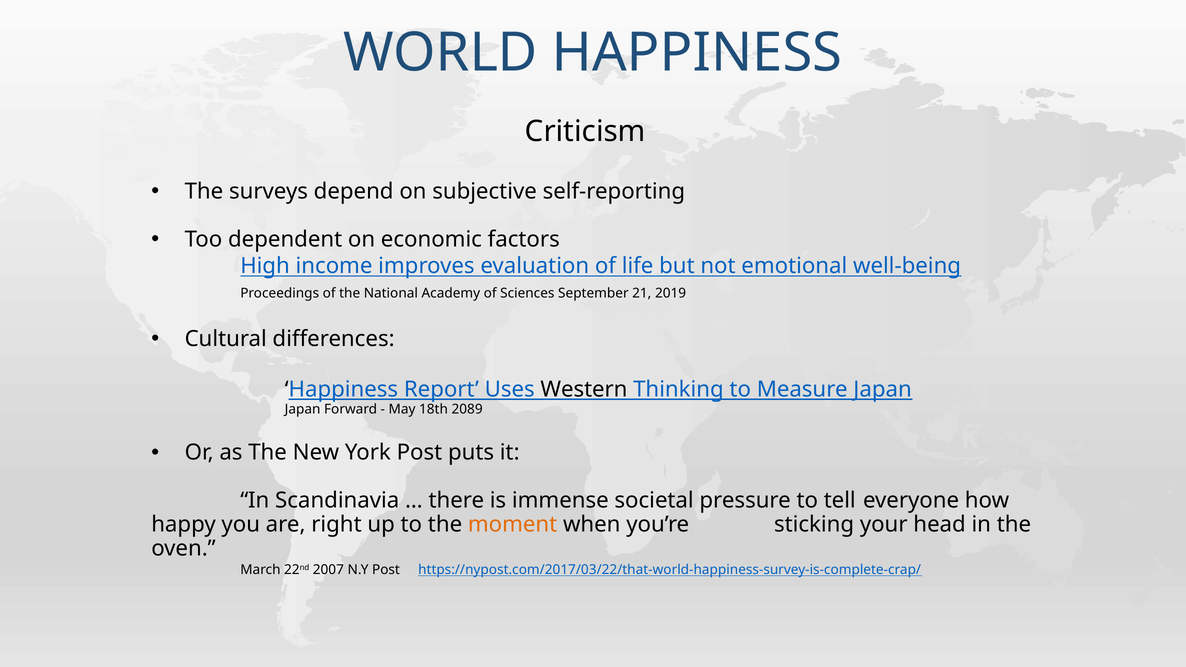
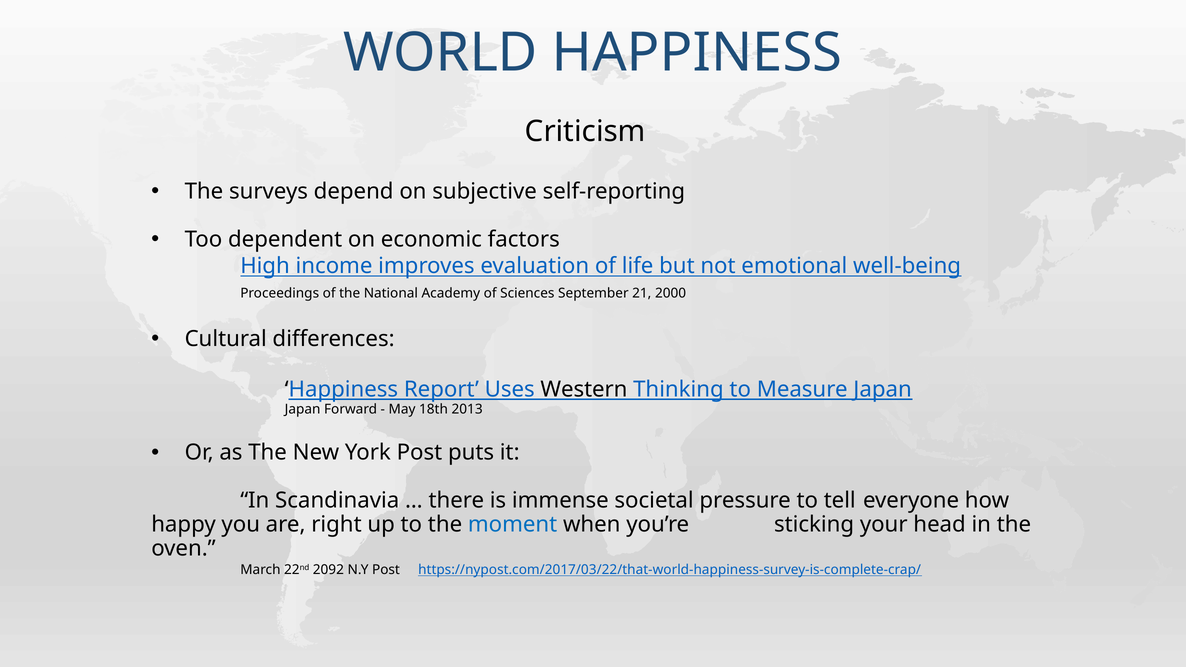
2019: 2019 -> 2000 (671, 294)
2089: 2089 -> 2013 (467, 409)
moment colour: orange -> blue (513, 525)
2007: 2007 -> 2092 (328, 570)
